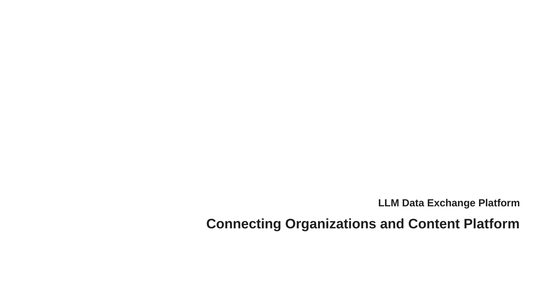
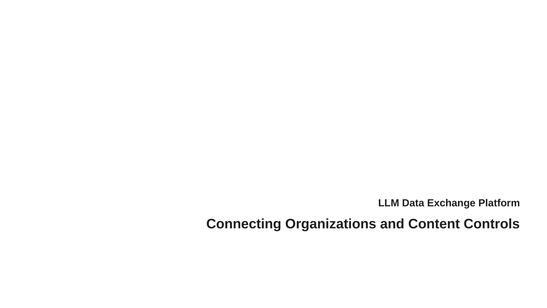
Content Platform: Platform -> Controls (492, 224)
